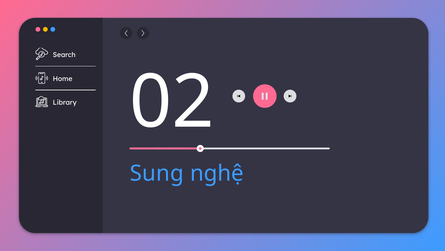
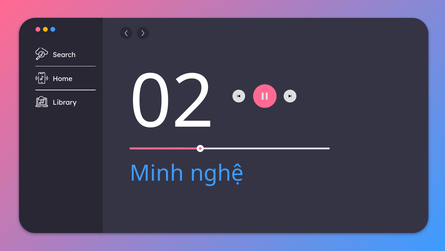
Sung: Sung -> Minh (157, 173)
